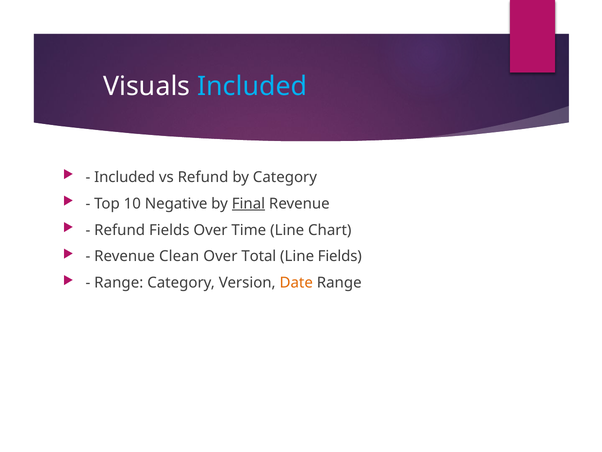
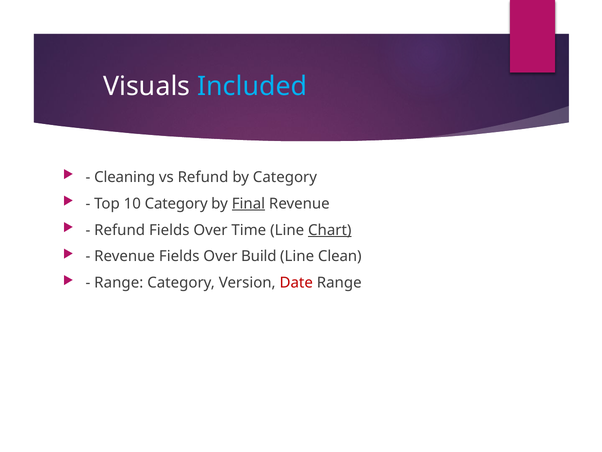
Included: Included -> Cleaning (125, 177)
10 Negative: Negative -> Category (176, 203)
Chart underline: none -> present (330, 230)
Revenue Clean: Clean -> Fields (179, 256)
Total: Total -> Build (259, 256)
Line Fields: Fields -> Clean (340, 256)
Date colour: orange -> red (296, 283)
